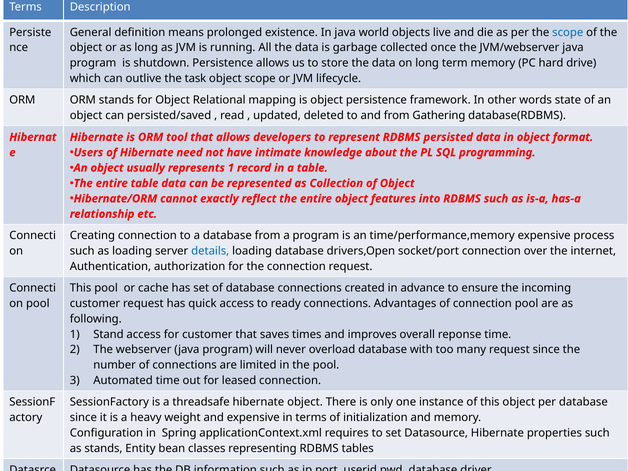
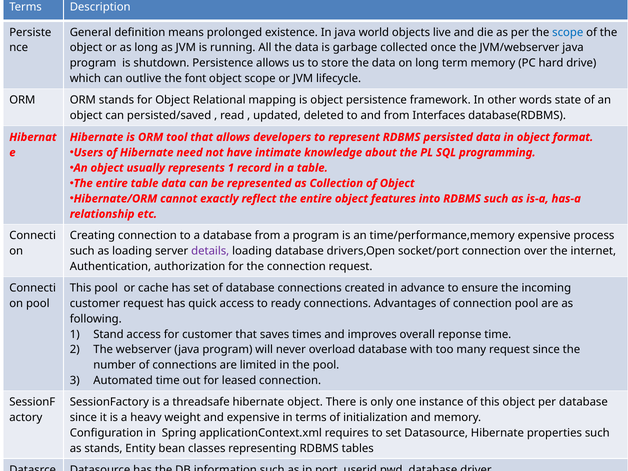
task: task -> font (195, 78)
Gathering: Gathering -> Interfaces (439, 115)
details colour: blue -> purple (210, 251)
